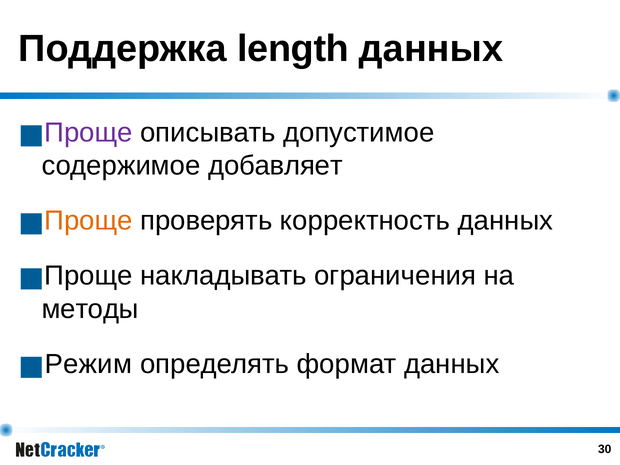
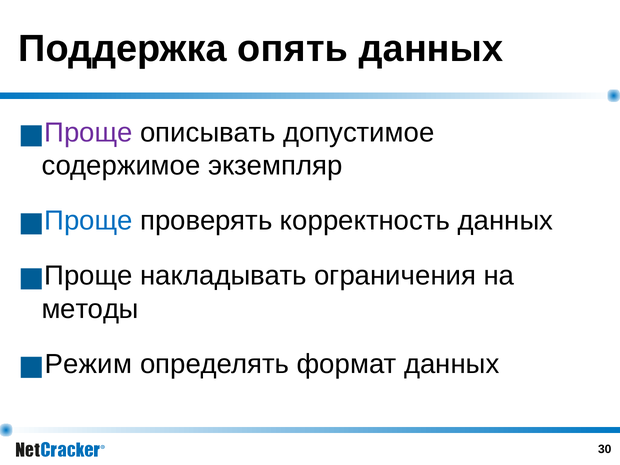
length: length -> опять (293, 49)
добавляет: добавляет -> экземпляр (275, 166)
Проще colour: orange -> blue (88, 221)
